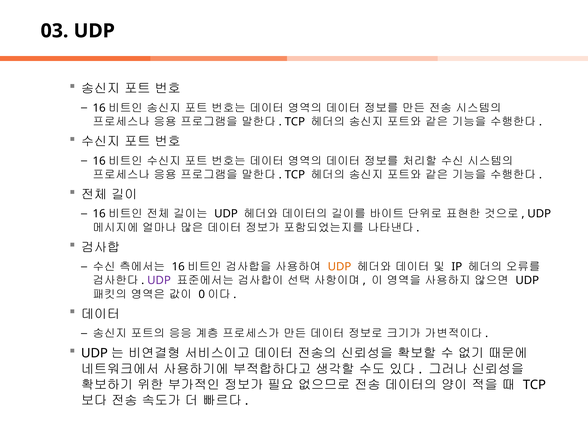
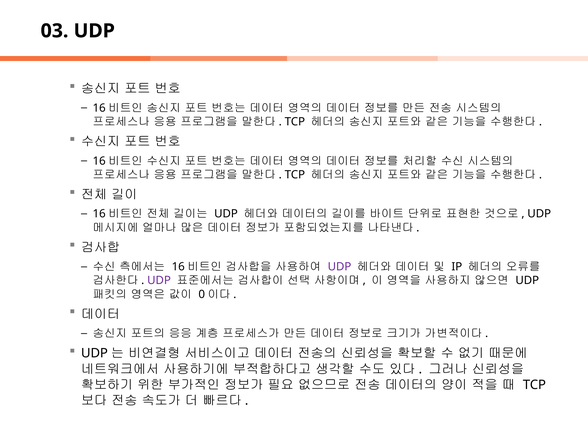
UDP colour: orange -> purple (340, 267)
